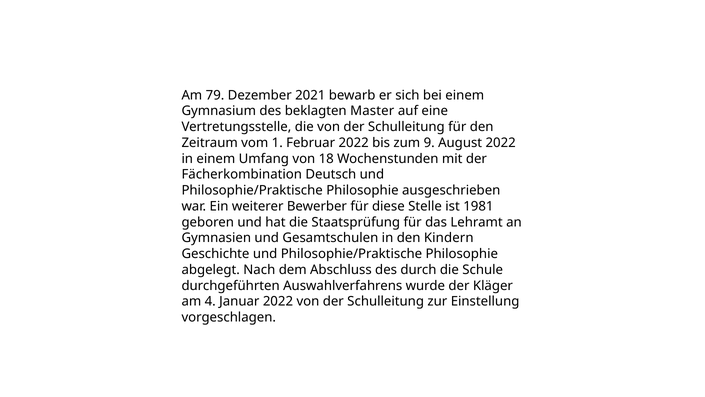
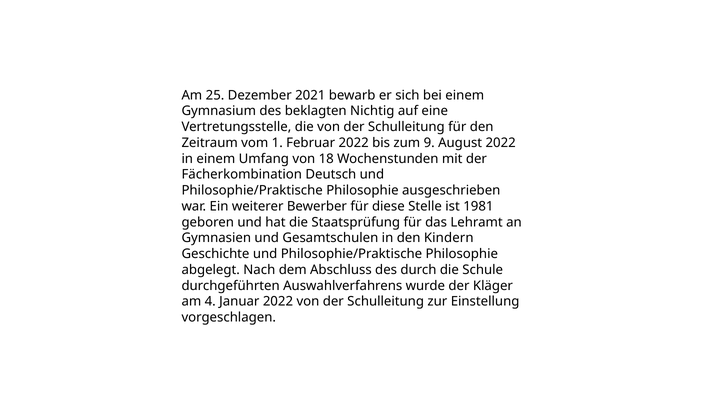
79: 79 -> 25 (215, 95)
Master: Master -> Nichtig (372, 111)
